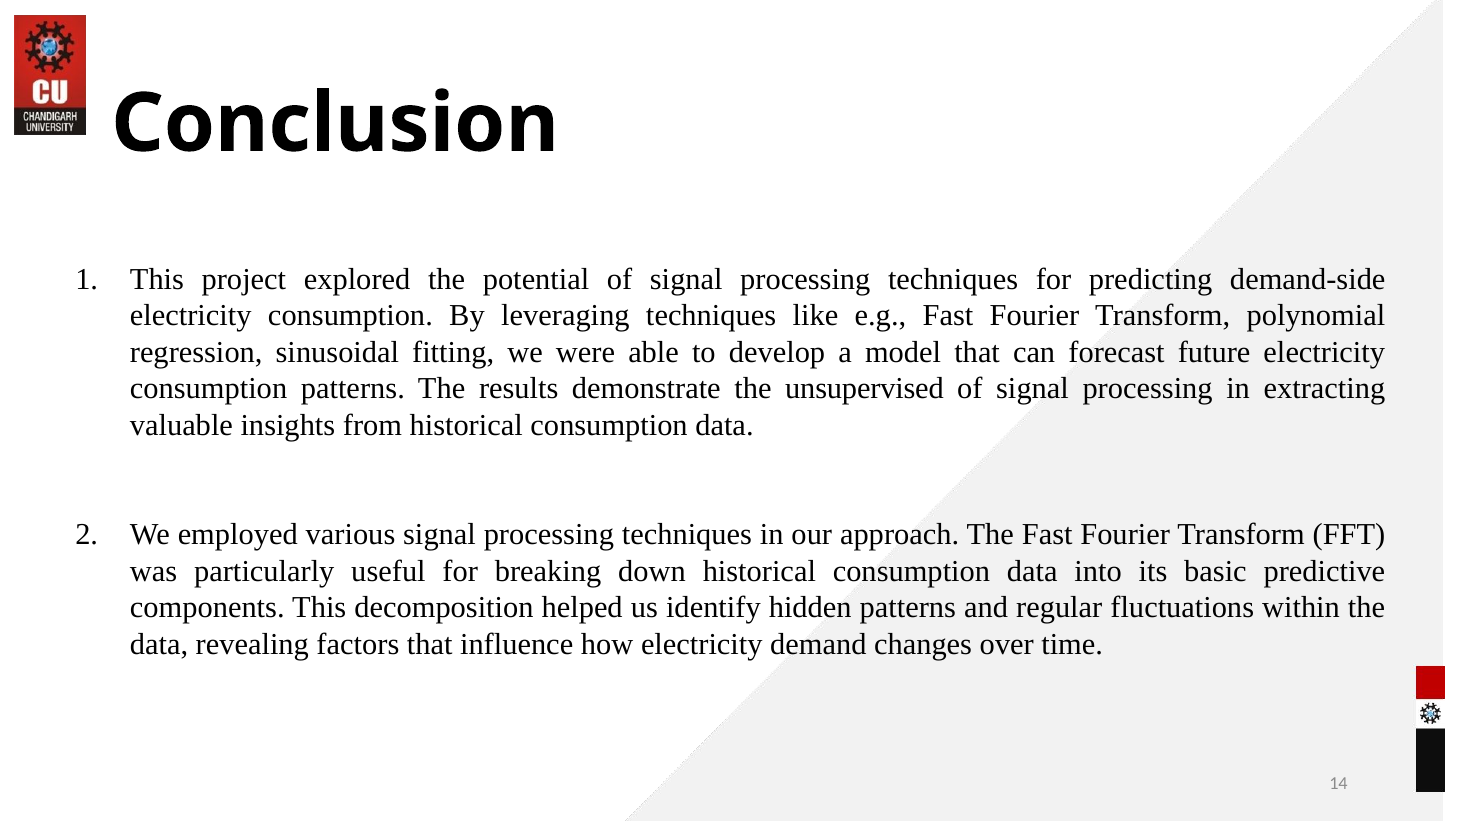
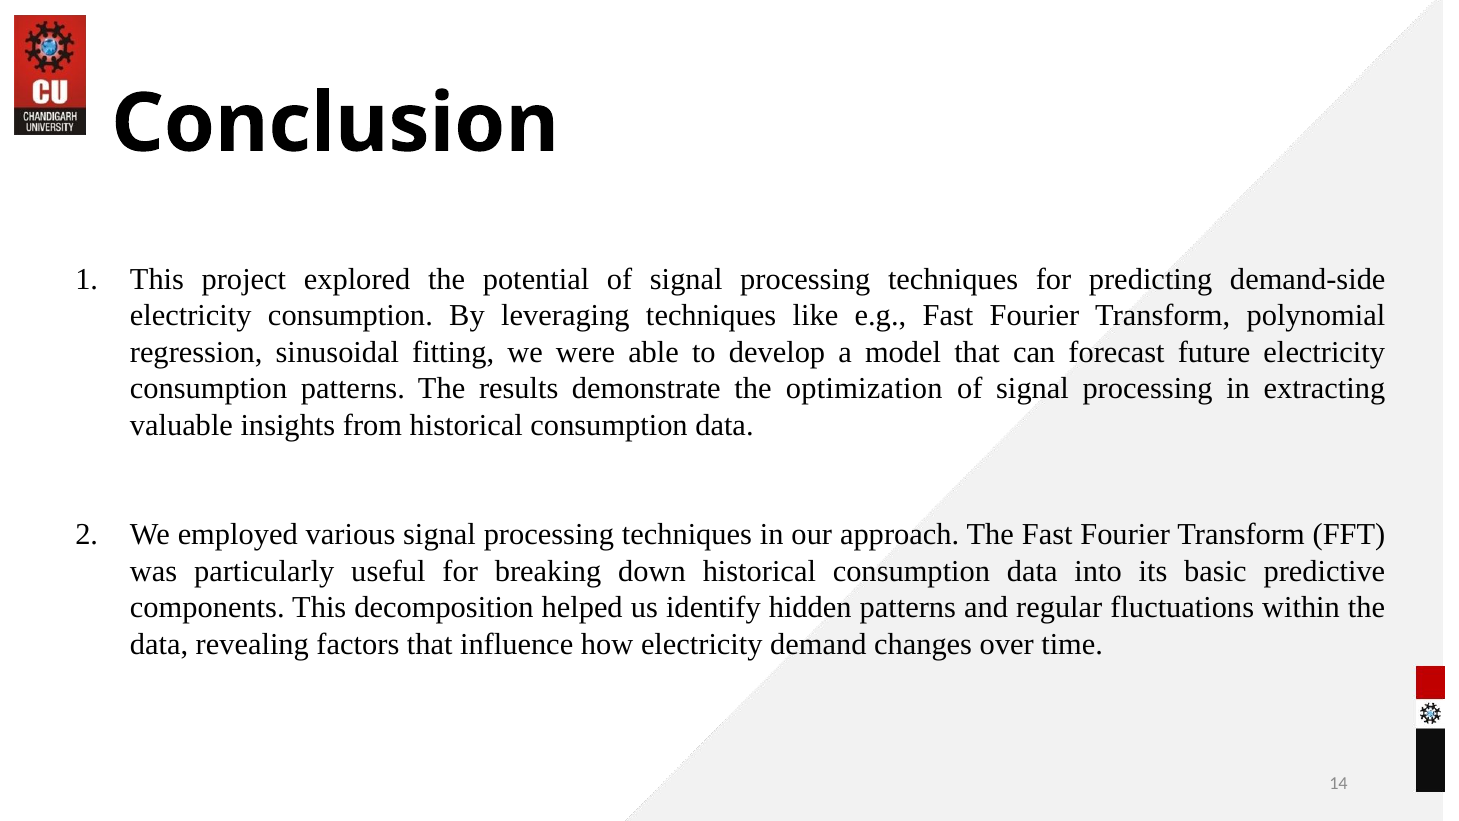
unsupervised: unsupervised -> optimization (864, 389)
